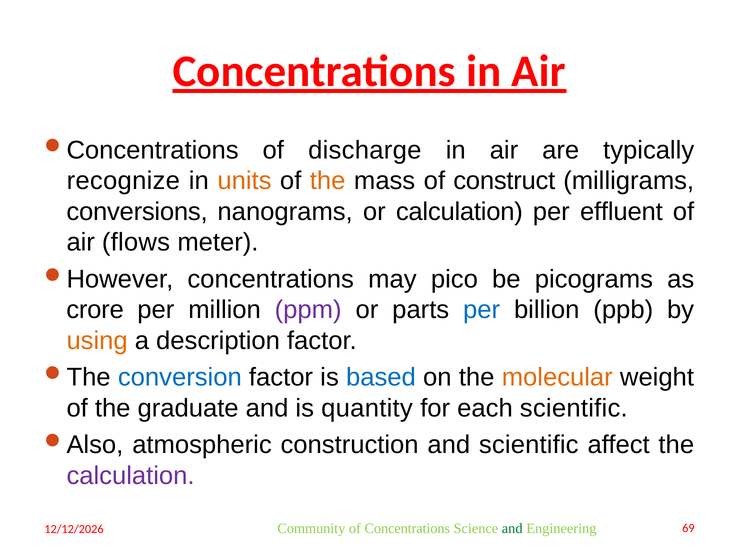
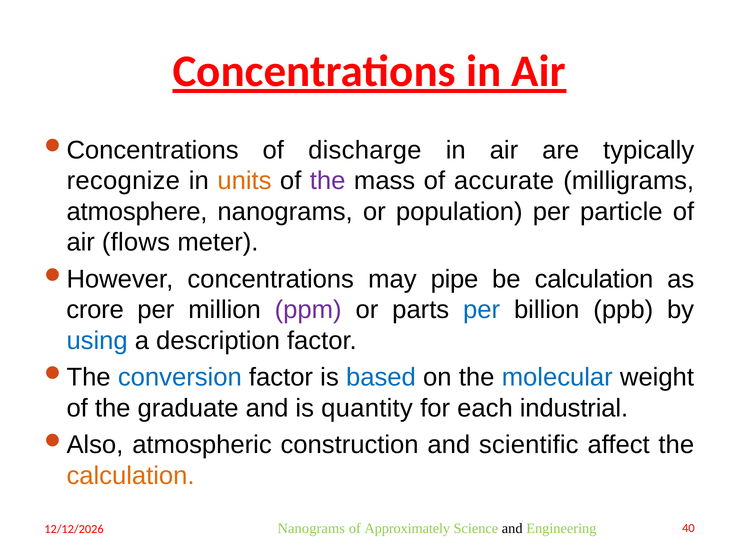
the colour: orange -> purple (328, 181)
construct: construct -> accurate (504, 181)
conversions: conversions -> atmosphere (137, 212)
or calculation: calculation -> population (459, 212)
effluent: effluent -> particle (621, 212)
pico: pico -> pipe (455, 279)
be picograms: picograms -> calculation (594, 279)
using colour: orange -> blue (97, 341)
molecular colour: orange -> blue (557, 378)
each scientific: scientific -> industrial (574, 408)
calculation colour: purple -> orange (131, 476)
Community: Community -> Nanograms (311, 529)
of Concentrations: Concentrations -> Approximately (407, 529)
and colour: green -> black (512, 529)
69: 69 -> 40 (688, 529)
